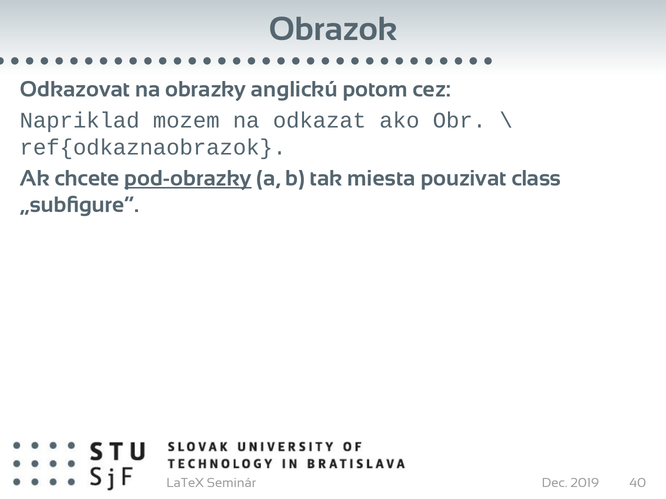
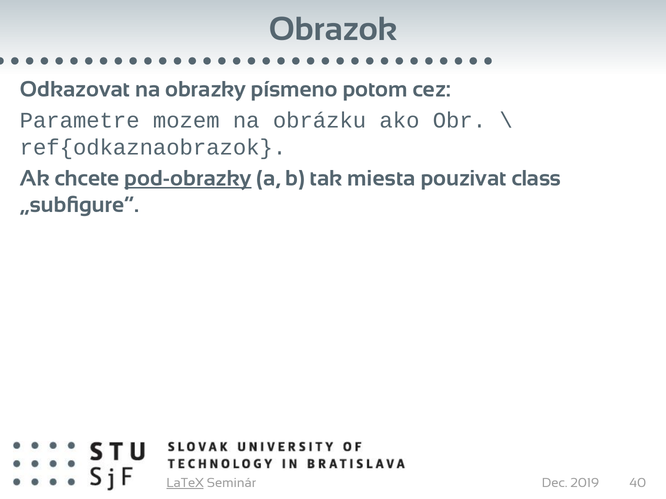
anglickú: anglickú -> písmeno (294, 90)
Napriklad: Napriklad -> Parametre (80, 121)
odkazat: odkazat -> obrázku (320, 121)
LaTeX underline: none -> present (185, 484)
